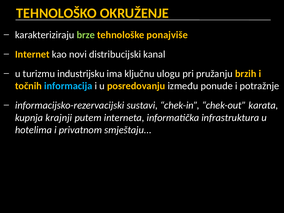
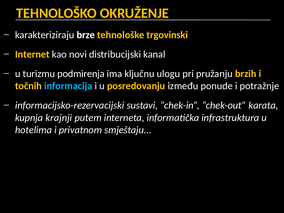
brze colour: light green -> white (86, 35)
ponajviše: ponajviše -> trgovinski (167, 35)
industrijsku: industrijsku -> podmirenja (81, 74)
